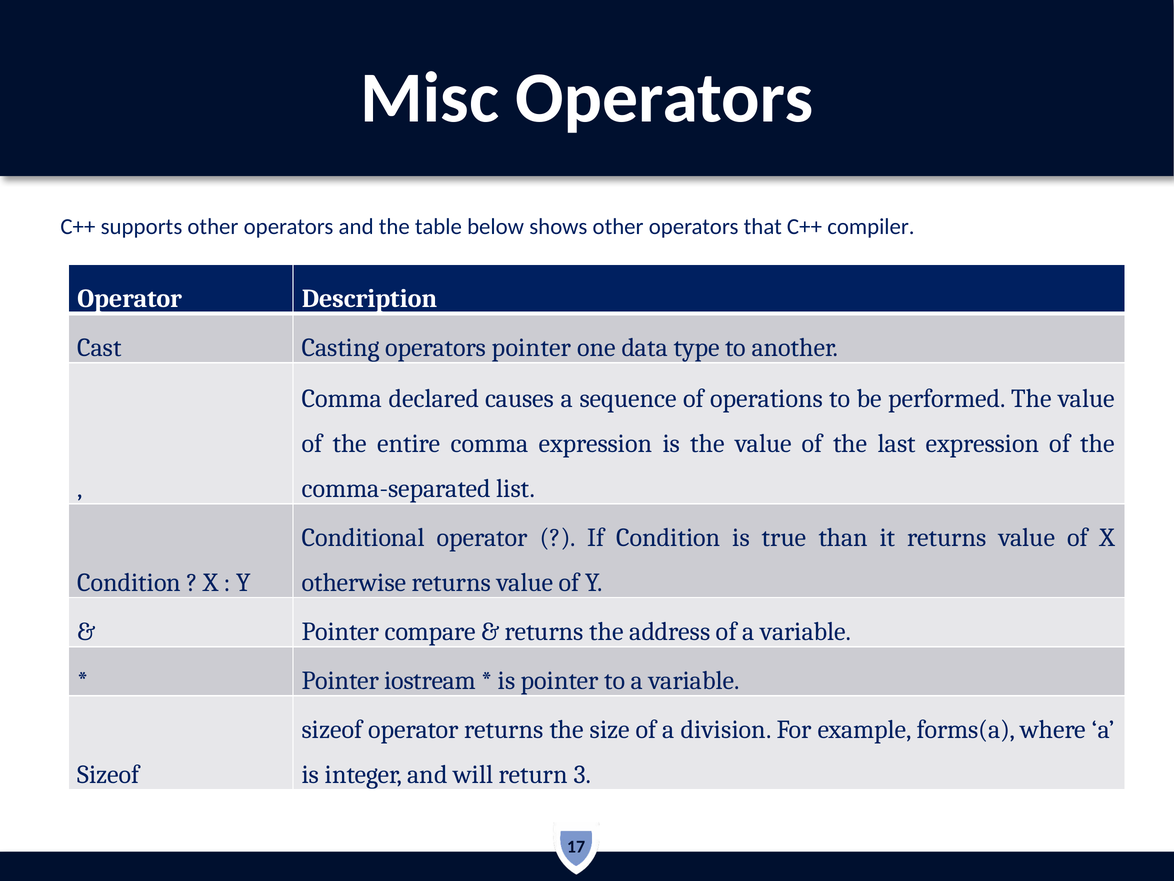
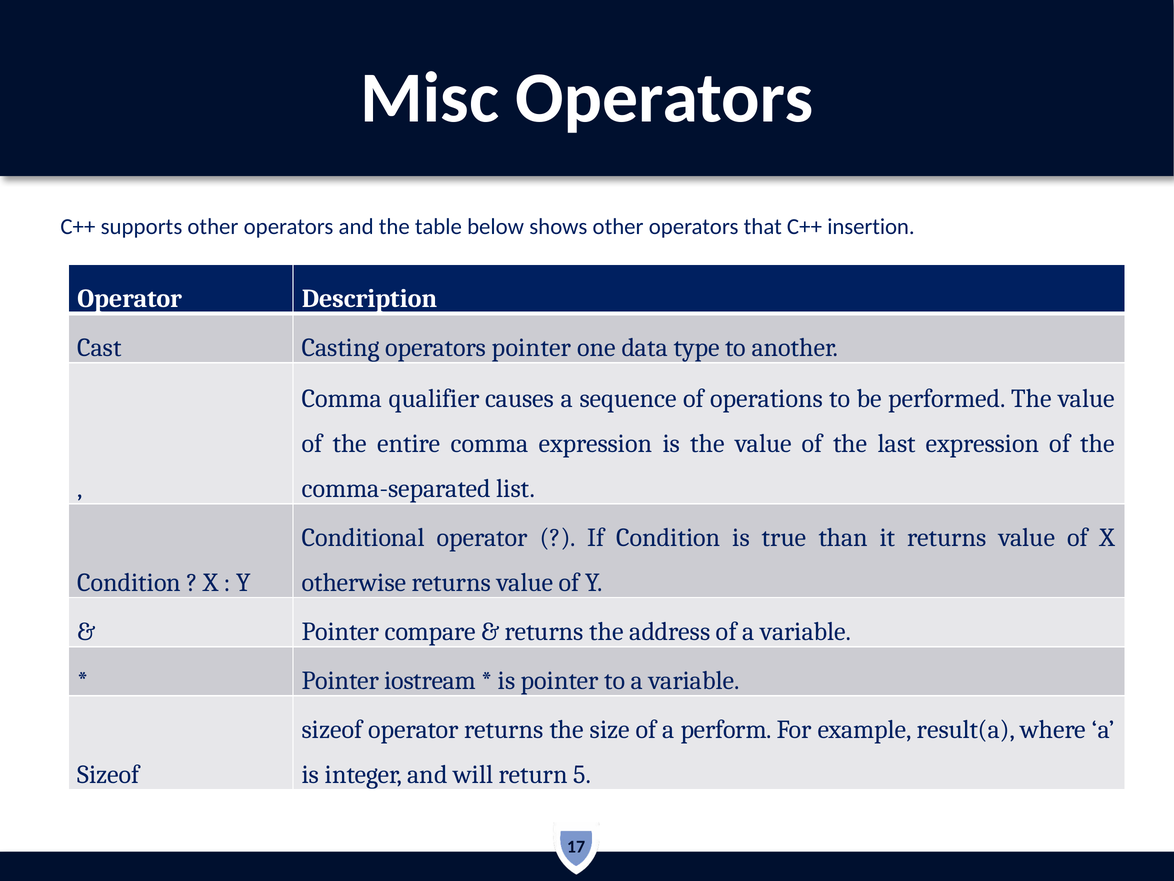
compiler: compiler -> insertion (871, 226)
declared: declared -> qualifier (434, 398)
division: division -> perform (726, 729)
forms(a: forms(a -> result(a (966, 729)
3: 3 -> 5 (582, 774)
